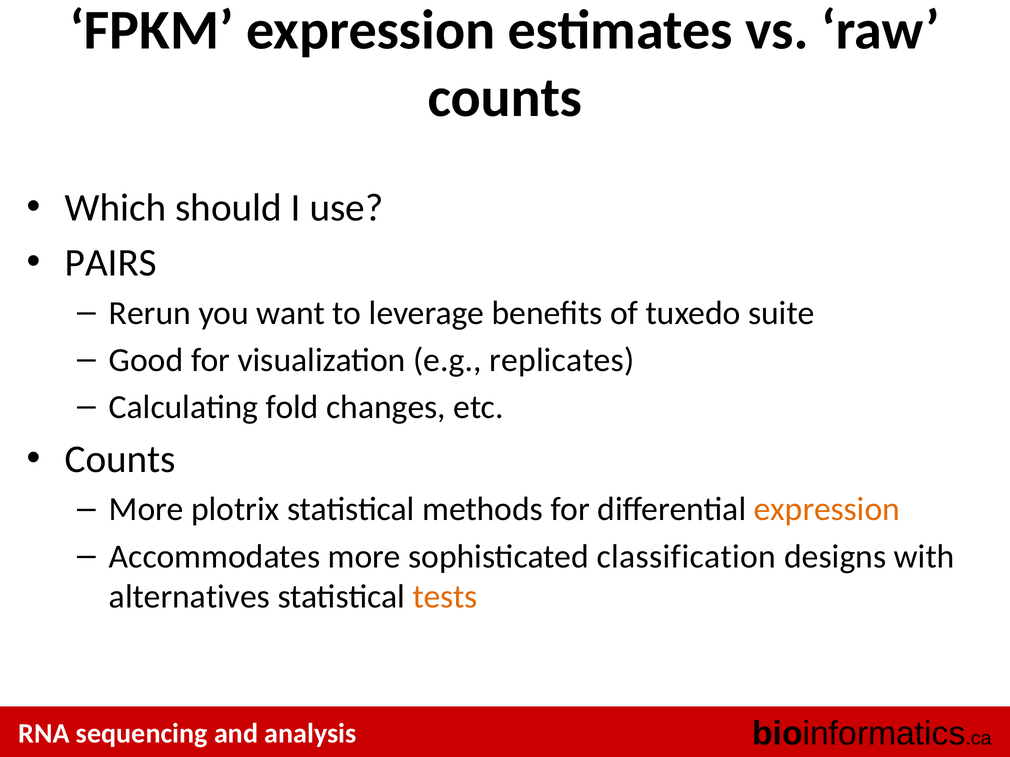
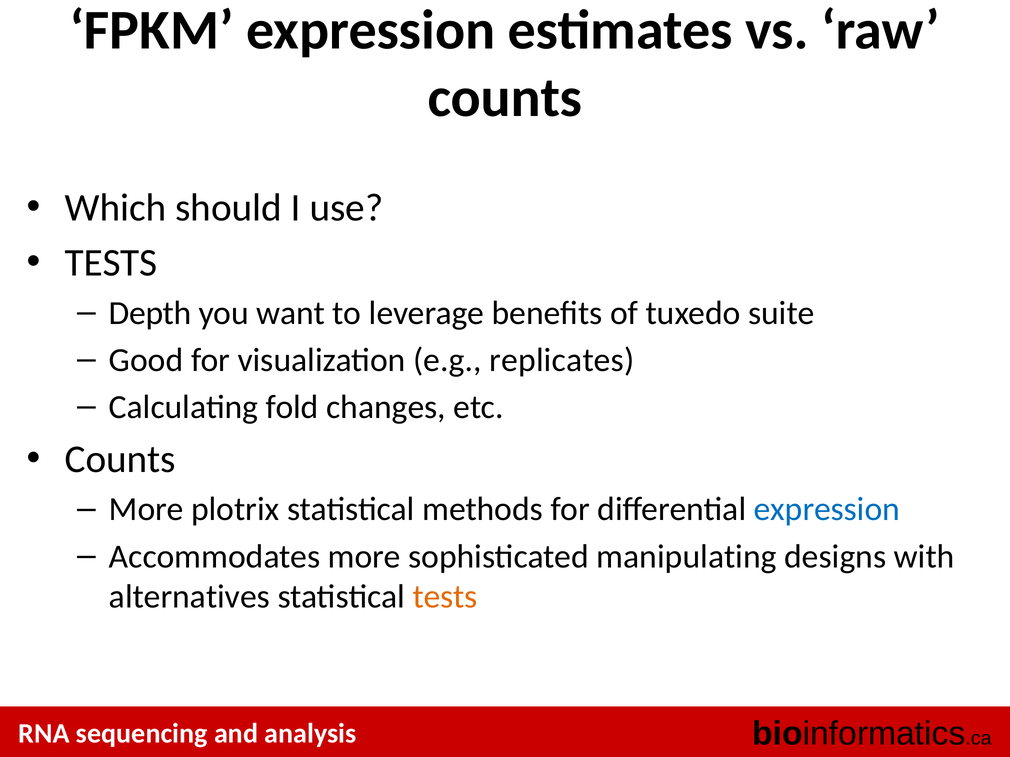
PAIRS: PAIRS -> TESTS (111, 263)
Rerun: Rerun -> Depth (150, 313)
expression colour: orange -> blue (827, 510)
classification: classification -> manipulating (687, 557)
